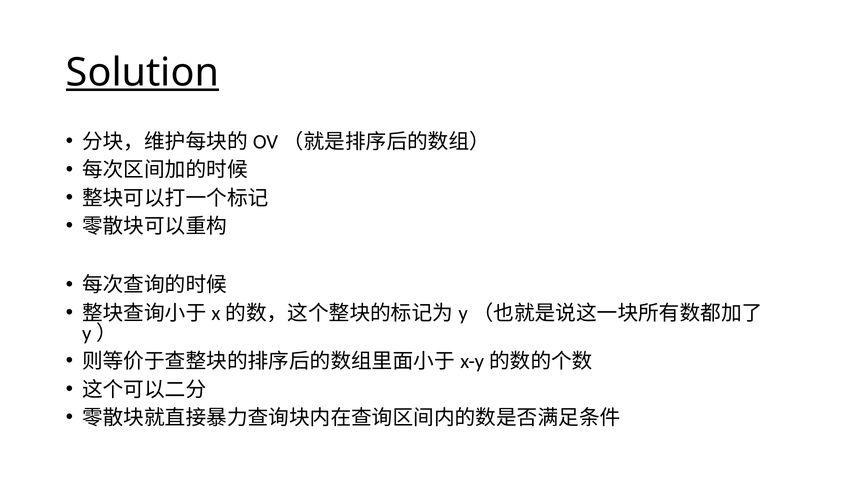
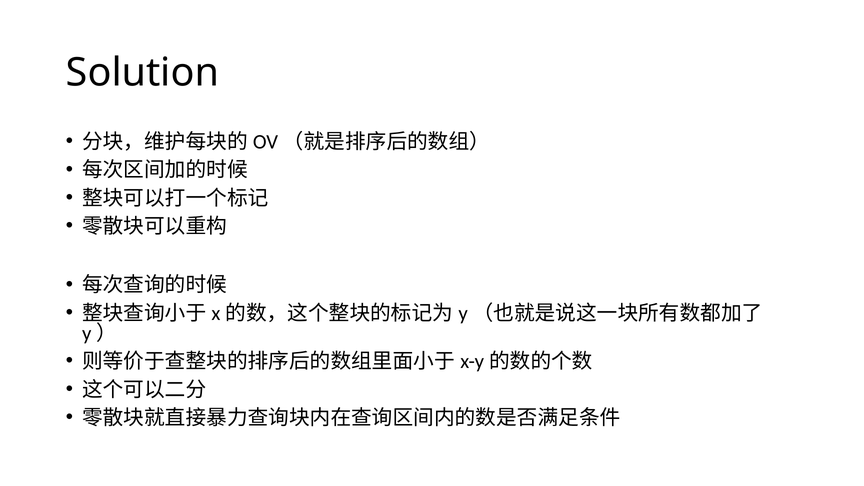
Solution underline: present -> none (142, 73)
